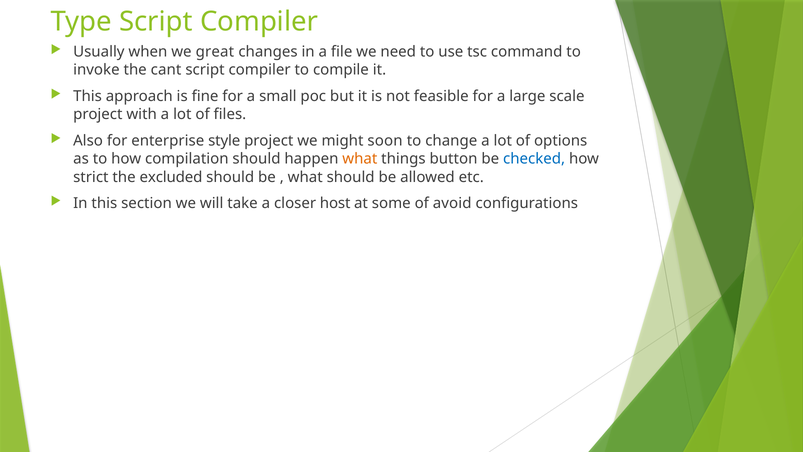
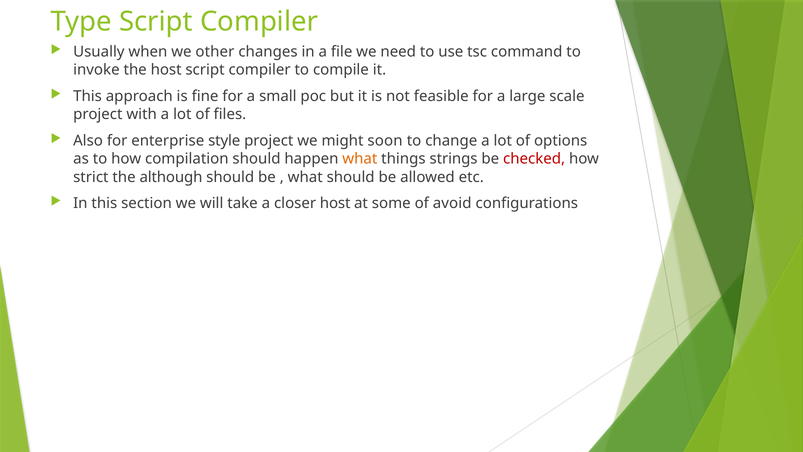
great: great -> other (215, 52)
the cant: cant -> host (166, 70)
button: button -> strings (454, 159)
checked colour: blue -> red (534, 159)
excluded: excluded -> although (171, 177)
